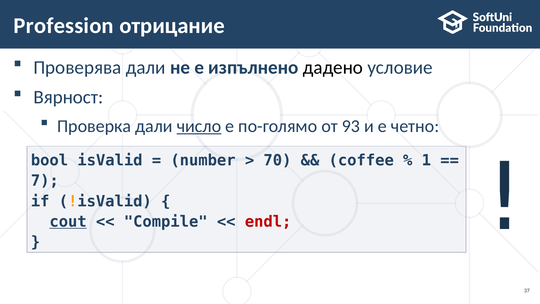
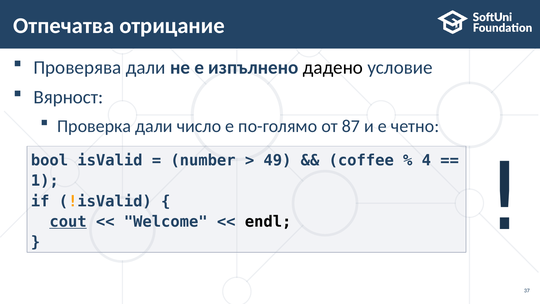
Profession: Profession -> Отпечатва (64, 26)
число underline: present -> none (199, 126)
93: 93 -> 87 (351, 126)
70: 70 -> 49 (277, 160)
1: 1 -> 4 (426, 160)
7: 7 -> 1 (45, 181)
Compile: Compile -> Welcome (166, 222)
endl colour: red -> black (268, 222)
